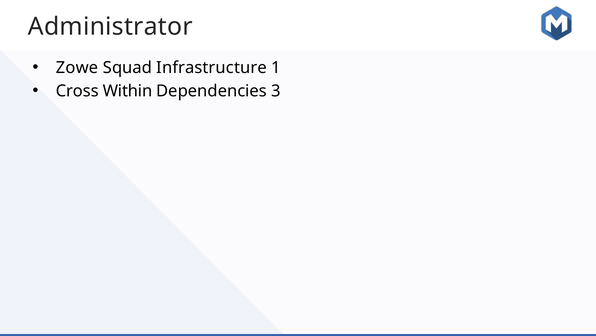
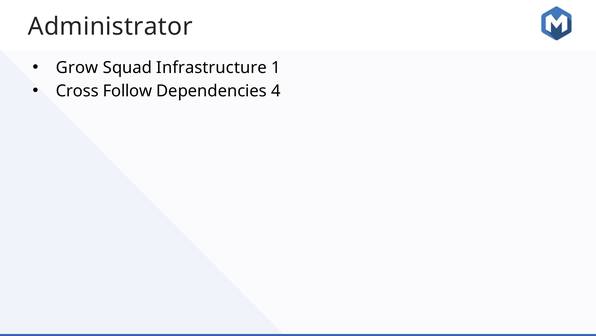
Zowe: Zowe -> Grow (77, 68)
Within: Within -> Follow (127, 91)
3: 3 -> 4 (276, 91)
